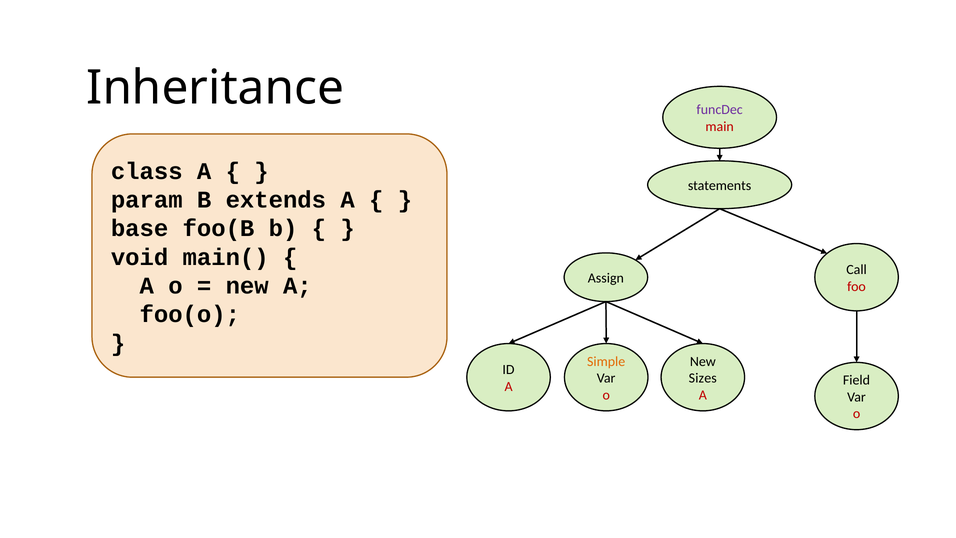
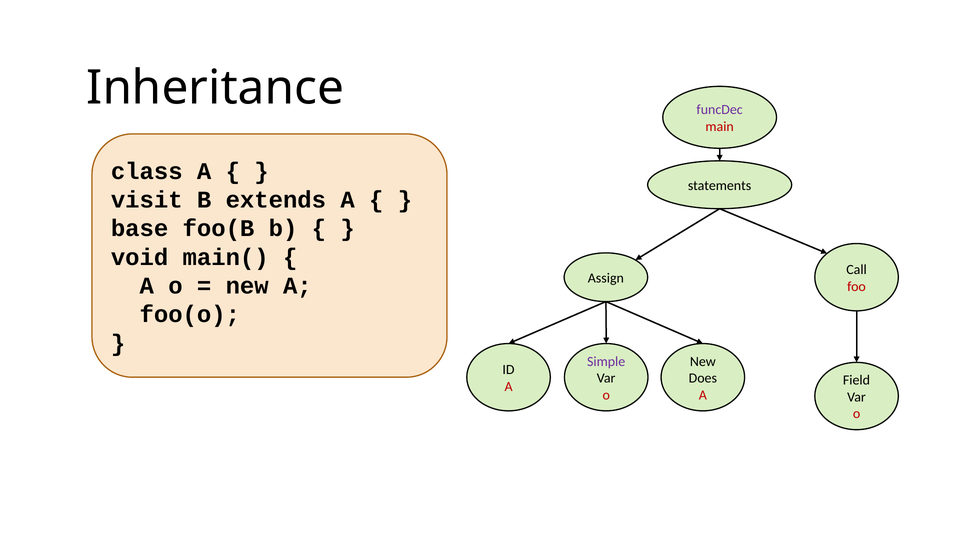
param: param -> visit (147, 200)
Simple colour: orange -> purple (606, 361)
Sizes: Sizes -> Does (703, 378)
